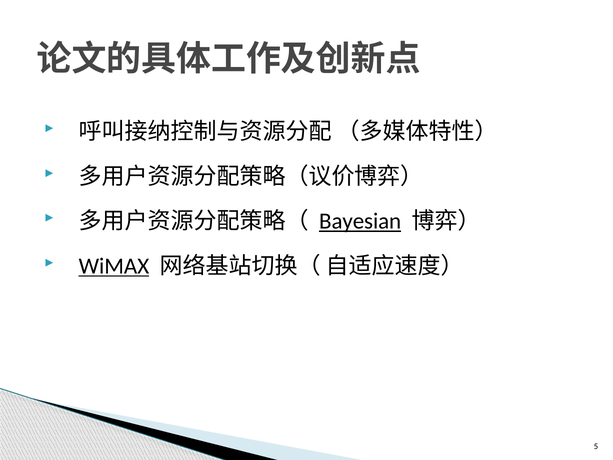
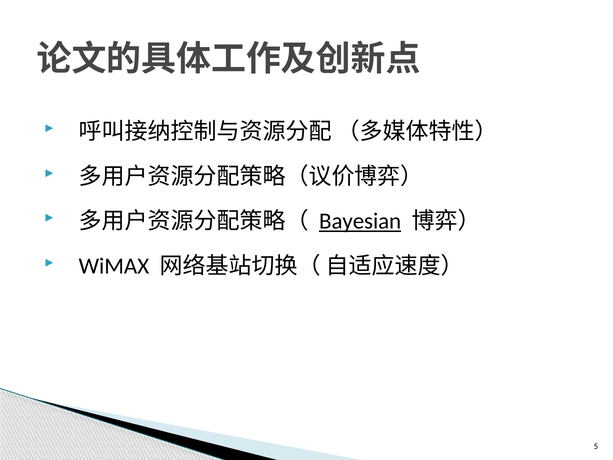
WiMAX underline: present -> none (114, 266)
